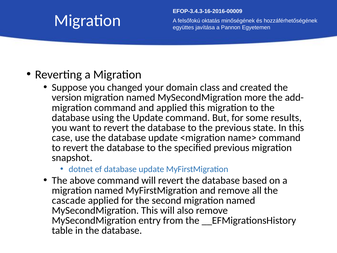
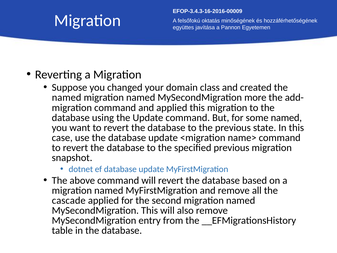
version: version -> named (67, 97)
some results: results -> named (286, 117)
